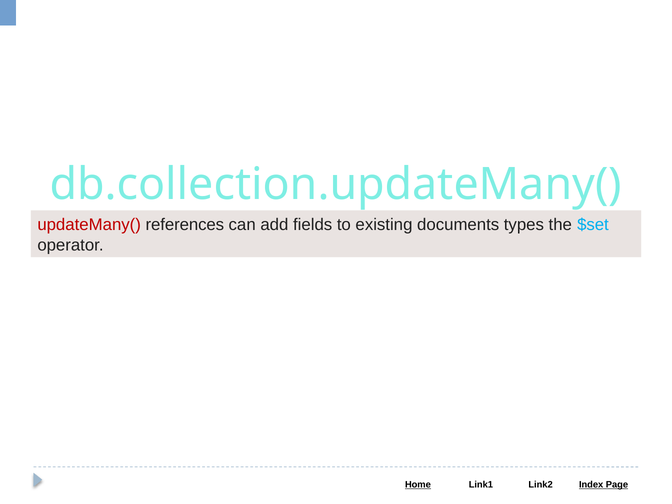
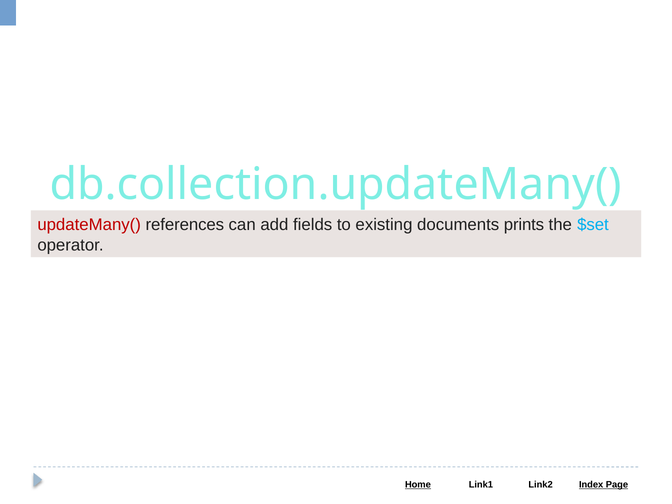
types: types -> prints (524, 225)
